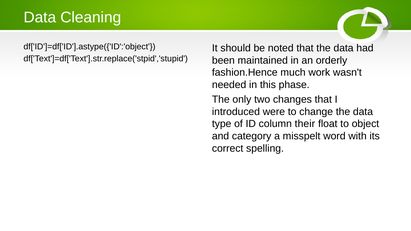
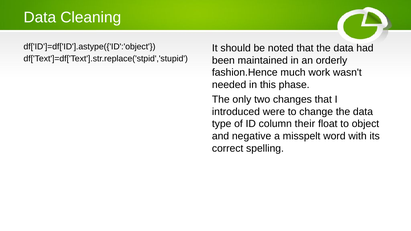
category: category -> negative (252, 136)
